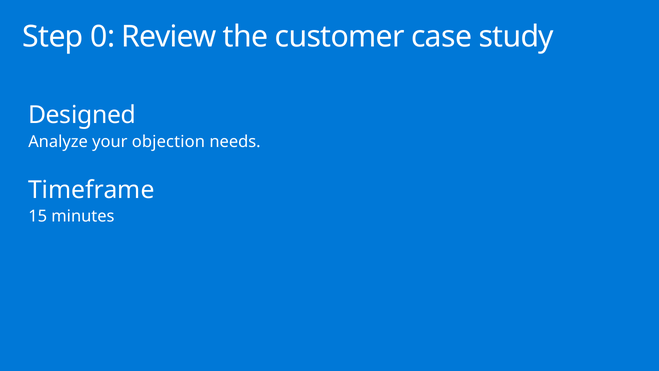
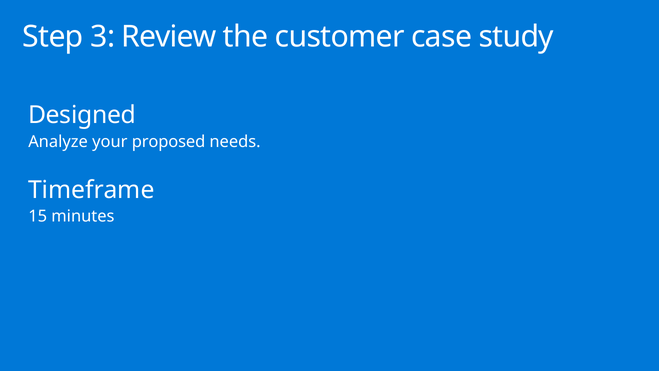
0: 0 -> 3 (103, 37)
objection: objection -> proposed (169, 142)
